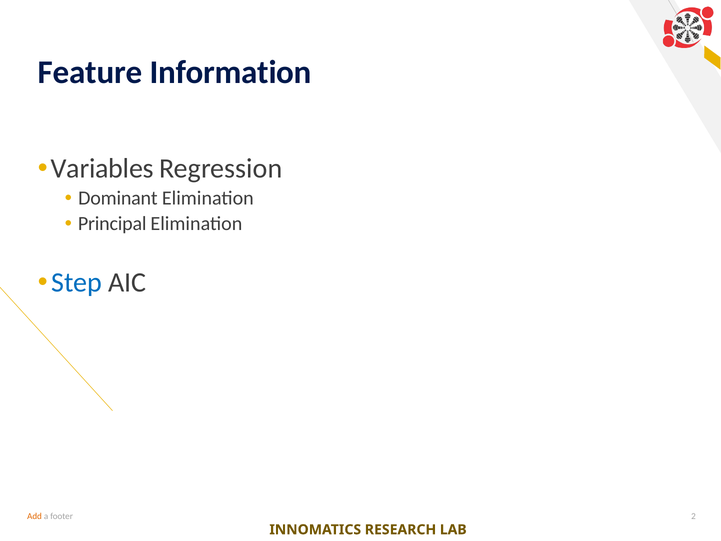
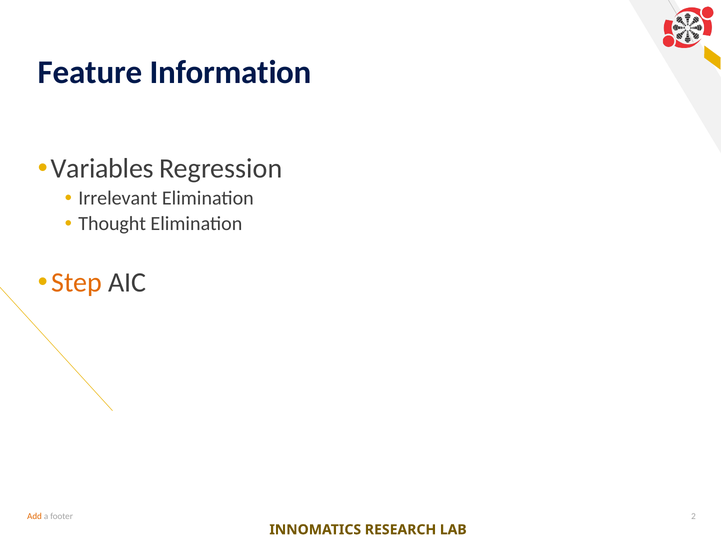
Dominant: Dominant -> Irrelevant (118, 198)
Principal: Principal -> Thought (112, 224)
Step colour: blue -> orange (77, 282)
